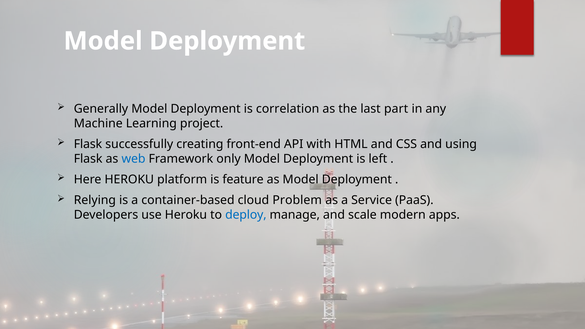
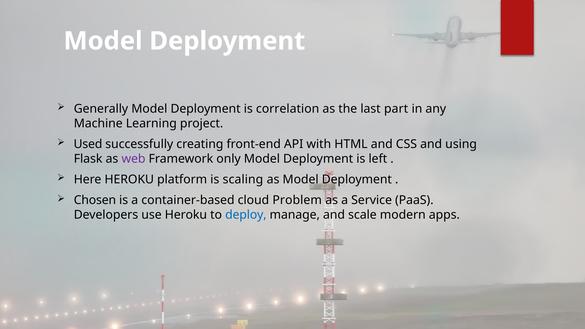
Flask: Flask -> Used (88, 144)
web colour: blue -> purple (133, 159)
feature: feature -> scaling (243, 180)
Relying: Relying -> Chosen (95, 200)
